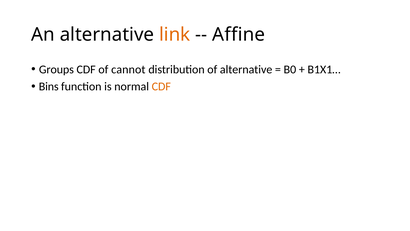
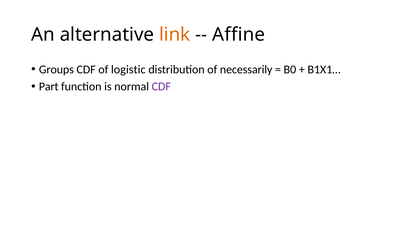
cannot: cannot -> logistic (128, 69)
of alternative: alternative -> necessarily (246, 69)
Bins: Bins -> Part (49, 87)
CDF colour: orange -> purple (161, 87)
